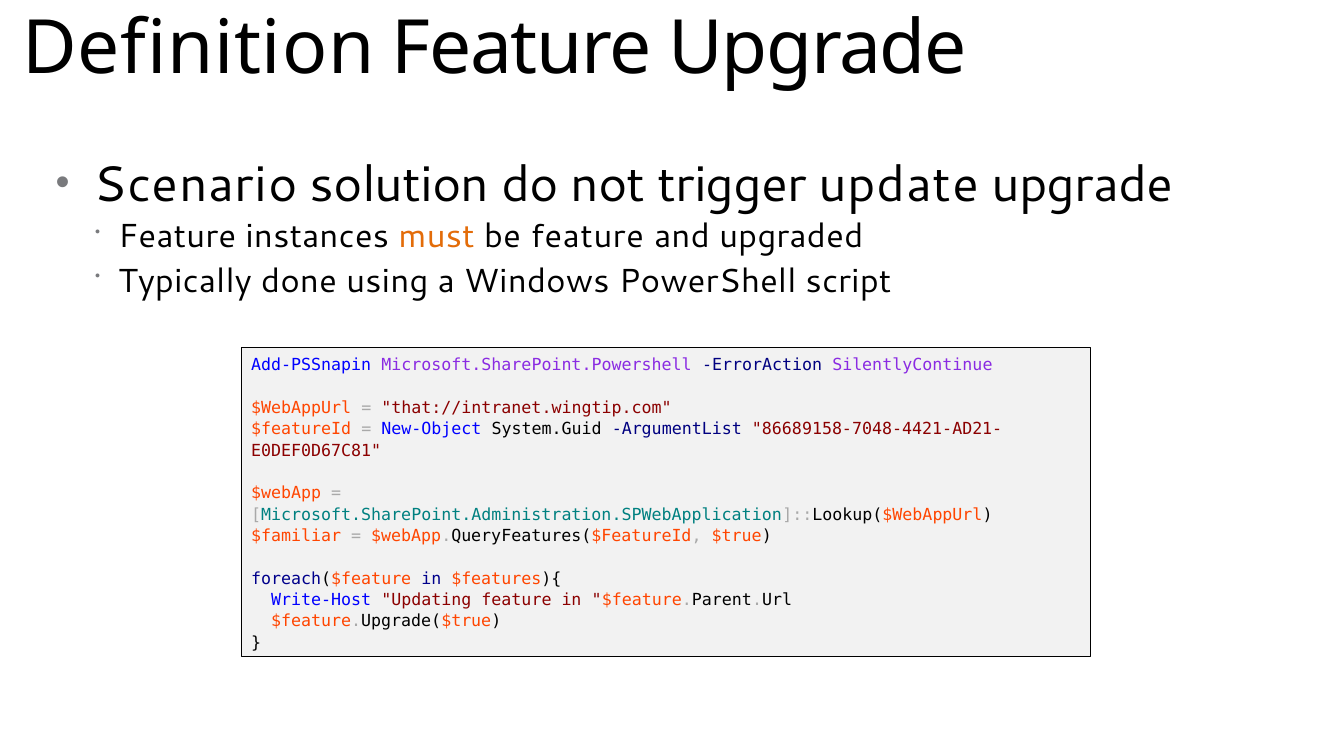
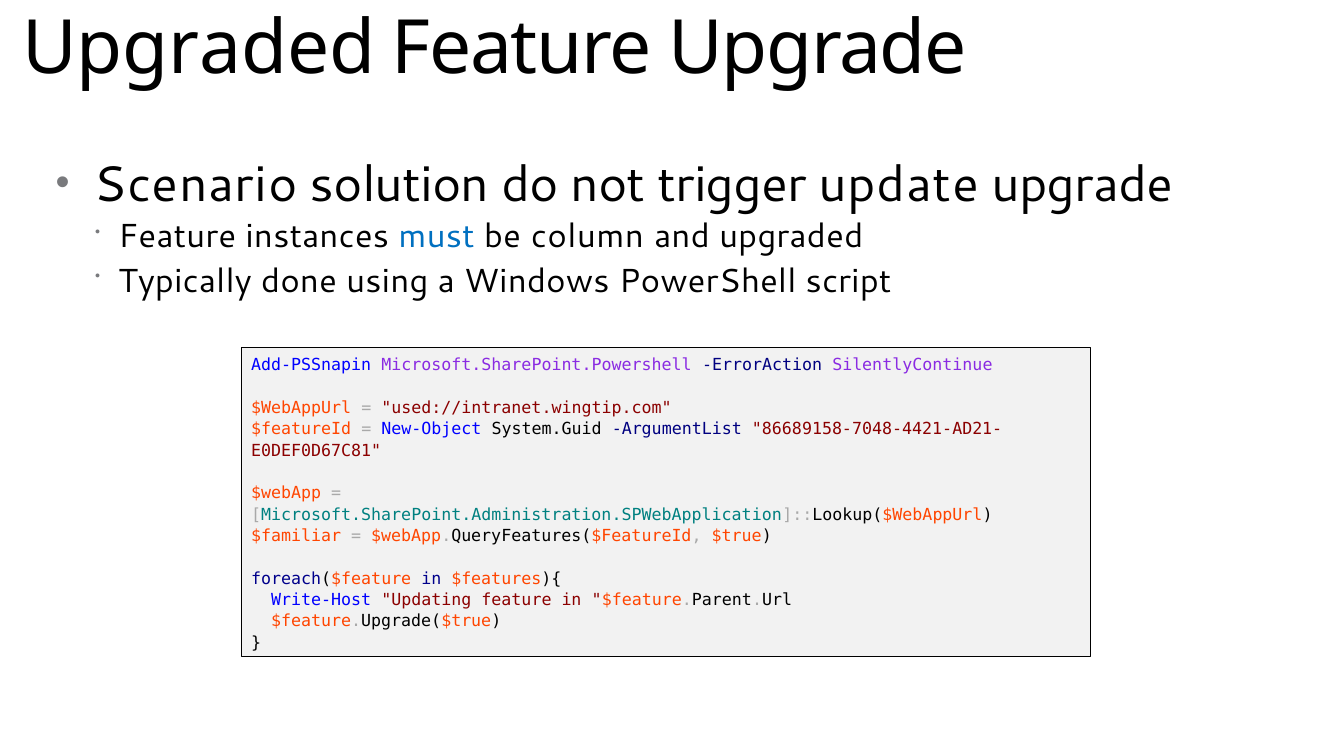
Definition: Definition -> Upgraded (199, 48)
must colour: orange -> blue (437, 237)
be feature: feature -> column (587, 237)
that://intranet.wingtip.com: that://intranet.wingtip.com -> used://intranet.wingtip.com (526, 408)
